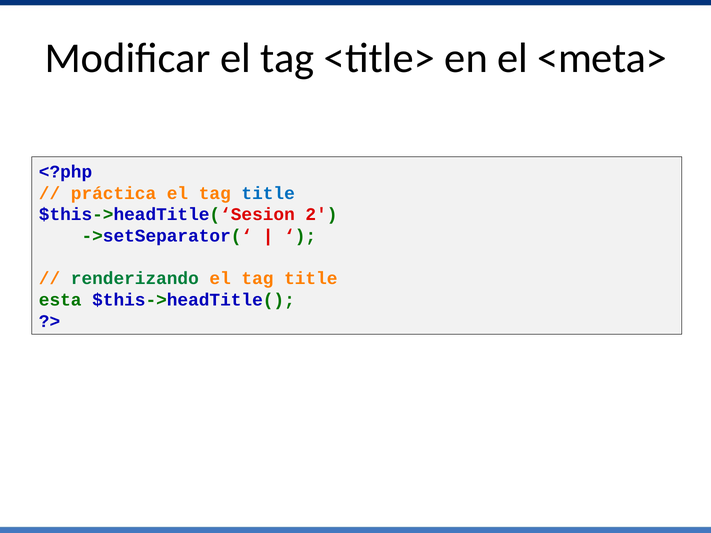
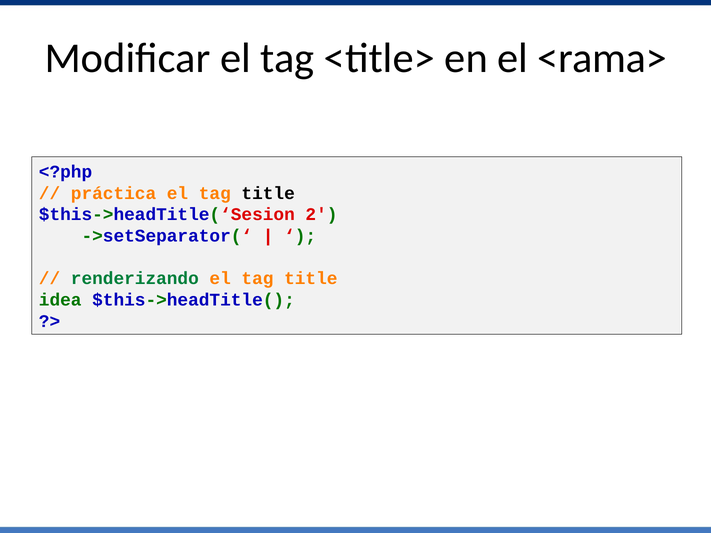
<meta>: <meta> -> <rama> (602, 59)
title colour: blue -> black (268, 193)
esta: esta -> idea (60, 300)
